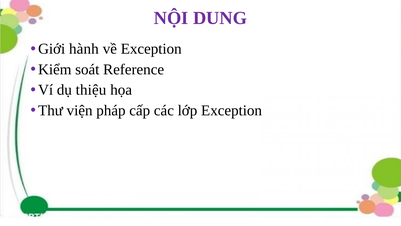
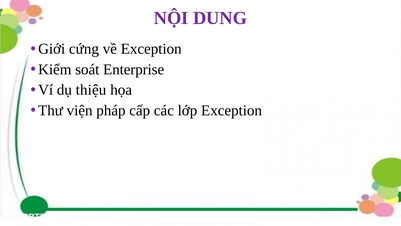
hành: hành -> cứng (84, 49)
Reference: Reference -> Enterprise (134, 69)
